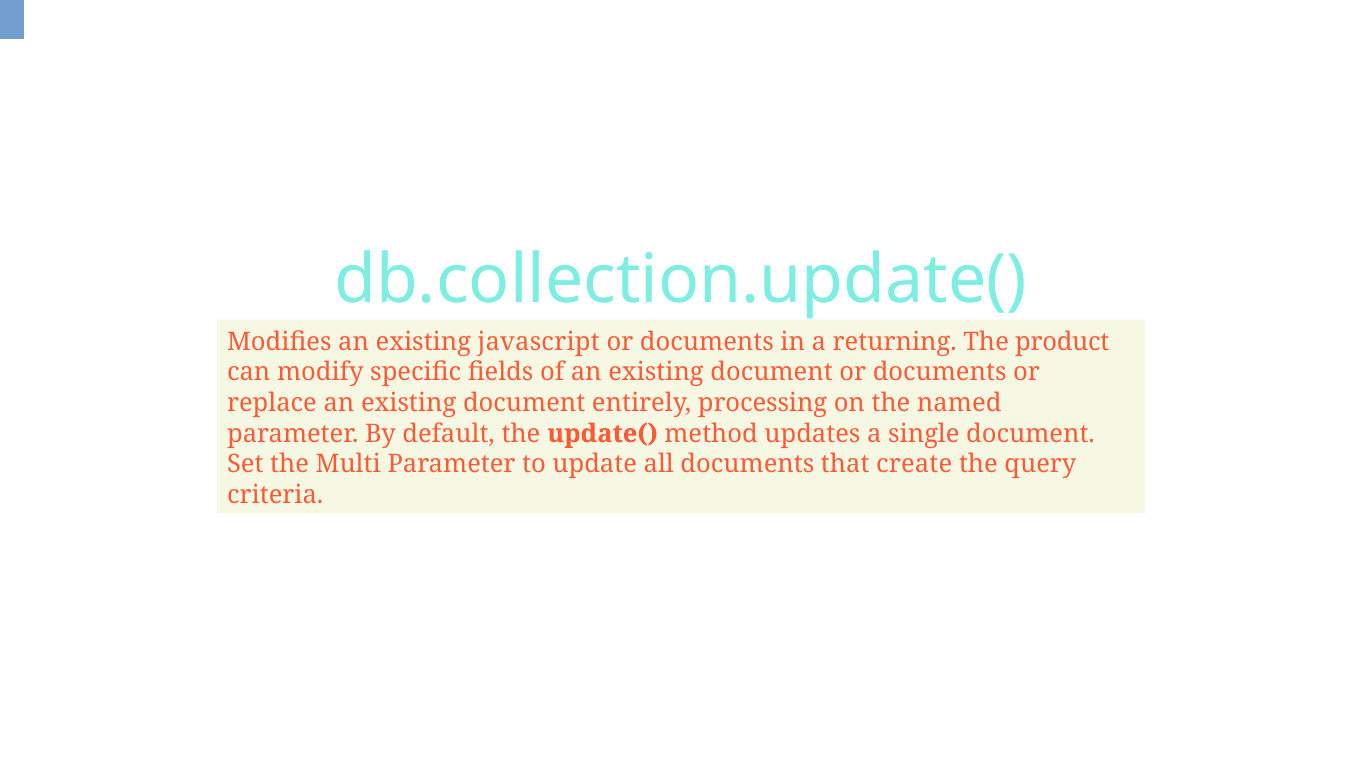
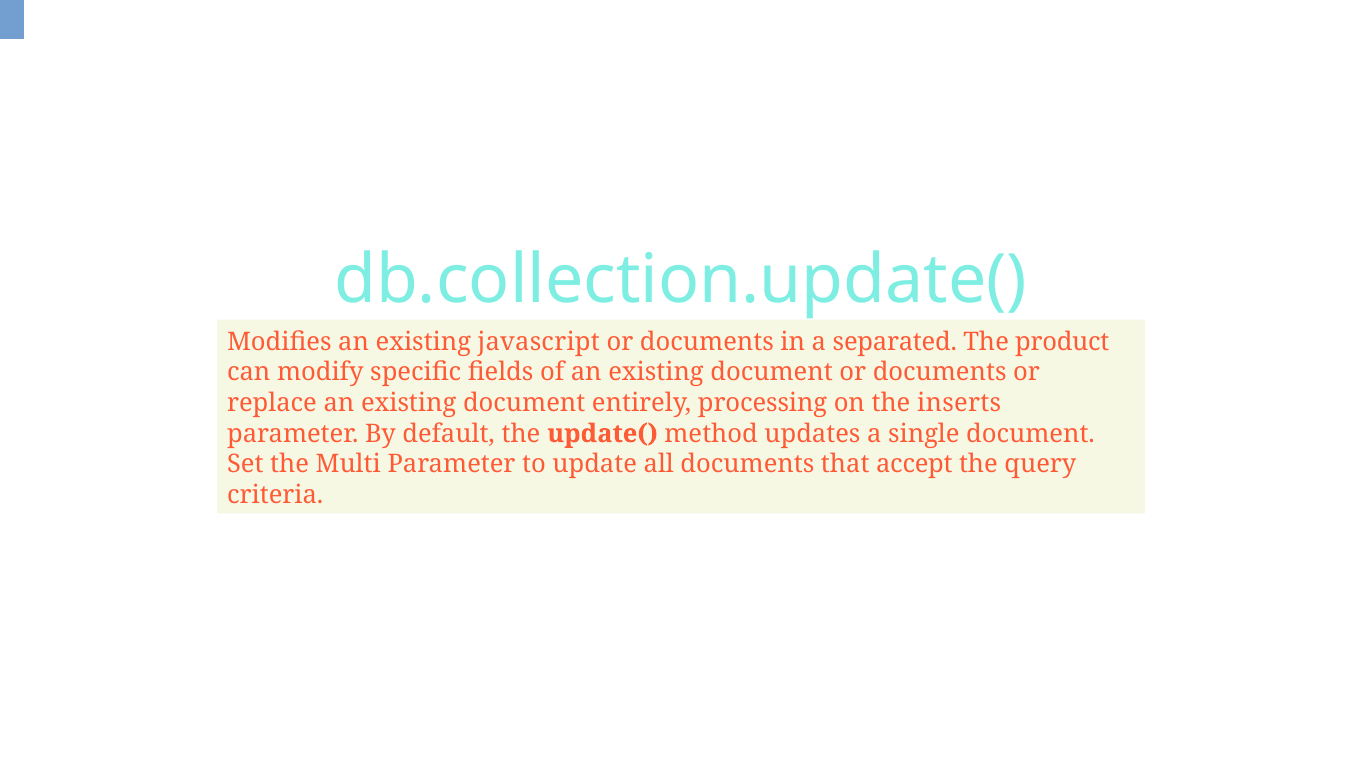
returning: returning -> separated (895, 342)
named: named -> inserts (959, 403)
create: create -> accept (914, 464)
